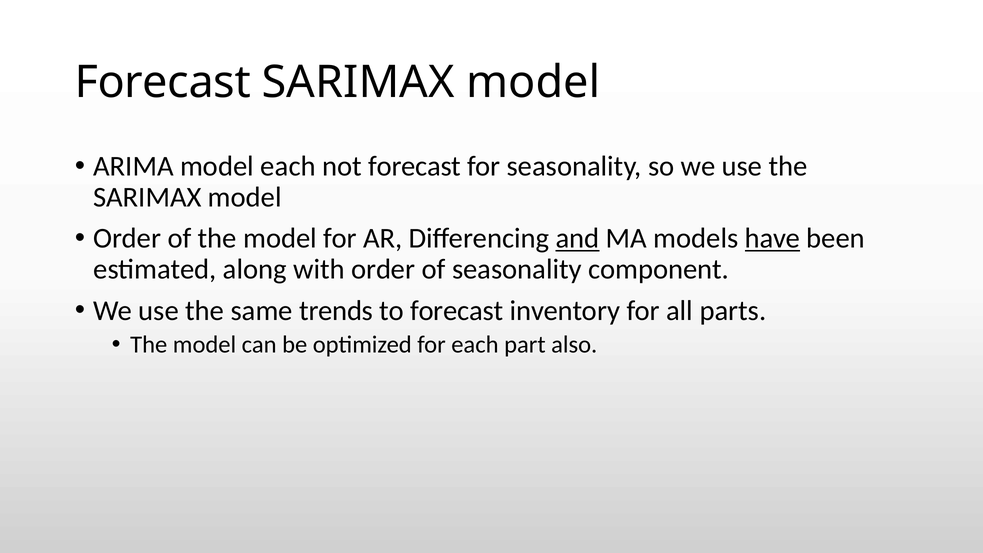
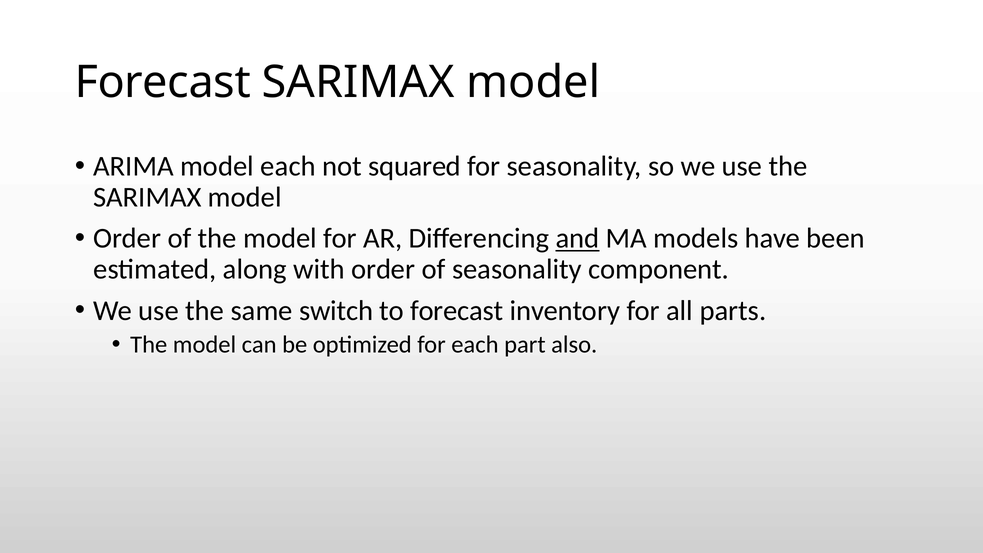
not forecast: forecast -> squared (415, 166)
have underline: present -> none (772, 238)
trends: trends -> switch (336, 311)
